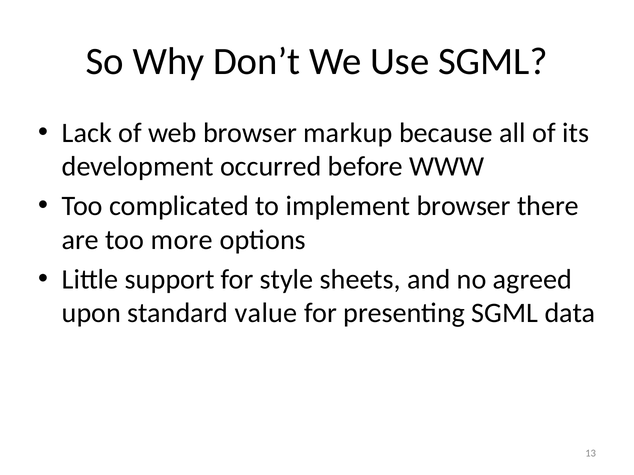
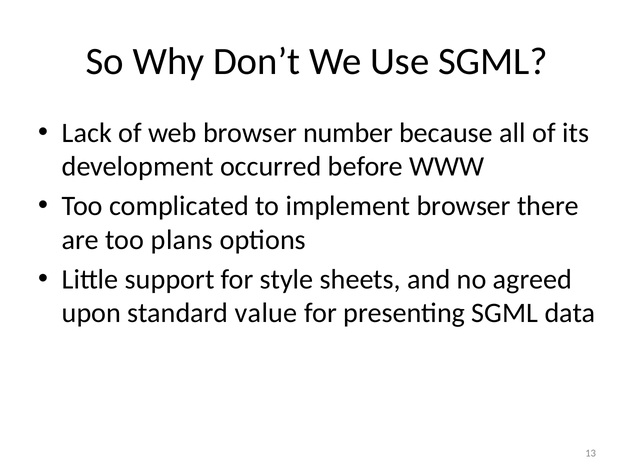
markup: markup -> number (348, 133)
more: more -> plans (182, 240)
